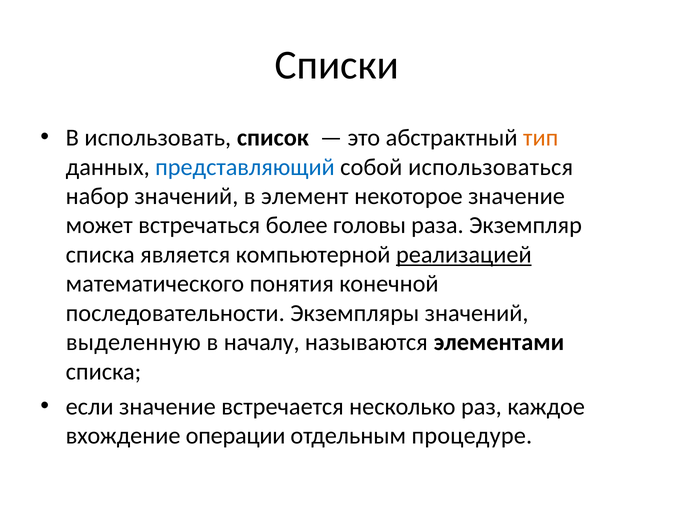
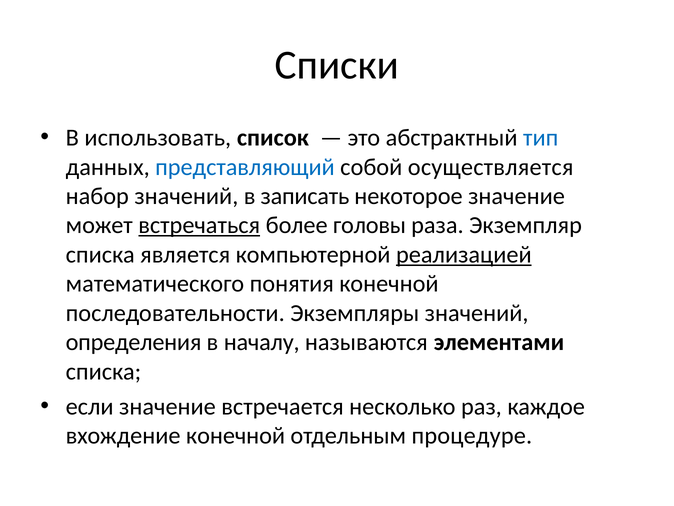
тип colour: orange -> blue (541, 138)
использоваться: использоваться -> осуществляется (491, 167)
элемент: элемент -> записать (305, 196)
встречаться underline: none -> present (199, 225)
выделенную: выделенную -> определения (134, 342)
вхождение операции: операции -> конечной (236, 436)
